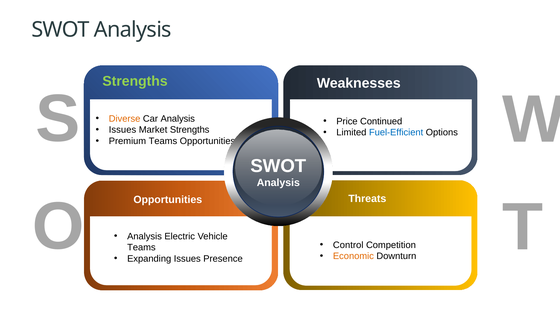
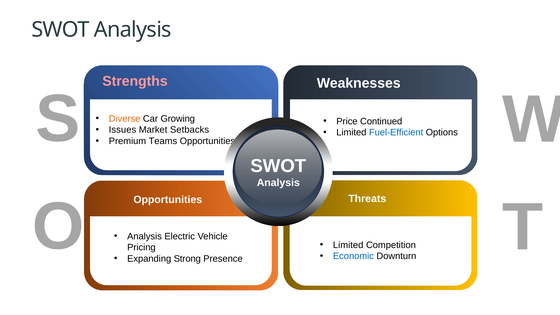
Strengths colour: light green -> pink (135, 81)
Car Analysis: Analysis -> Growing (178, 119)
Market Strengths: Strengths -> Setbacks (190, 130)
Control: Control -> Limited (348, 245)
Teams: Teams -> Pricing (141, 247)
Economic colour: orange -> blue (353, 256)
Expanding Issues: Issues -> Strong (187, 259)
